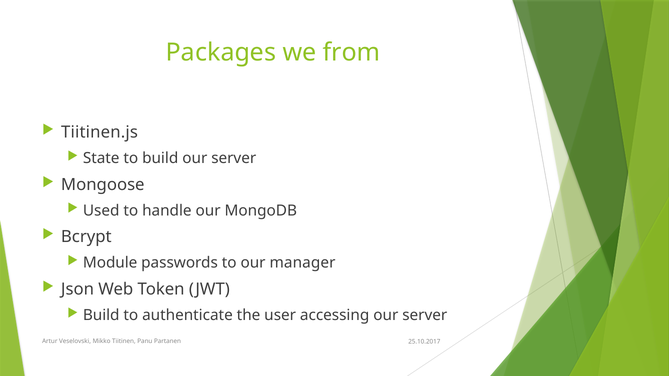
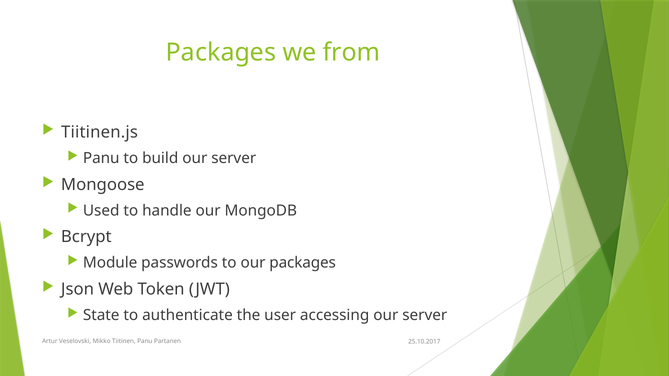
State: State -> Panu (101, 158)
our manager: manager -> packages (303, 263)
Build: Build -> State (101, 316)
